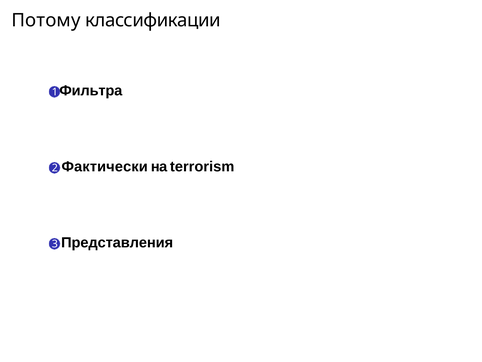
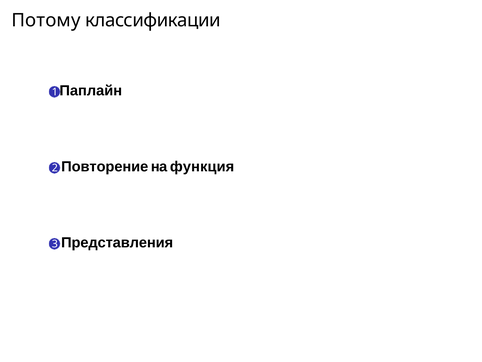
Фильтра: Фильтра -> Паплайн (91, 91)
Фактически: Фактически -> Повторение (105, 167)
terrorism: terrorism -> функция (202, 167)
